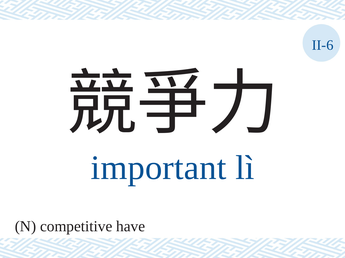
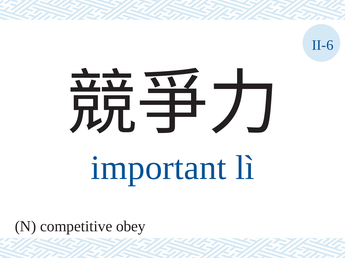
have: have -> obey (131, 227)
